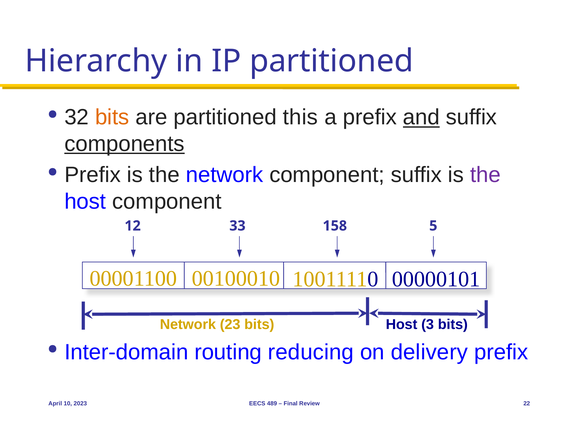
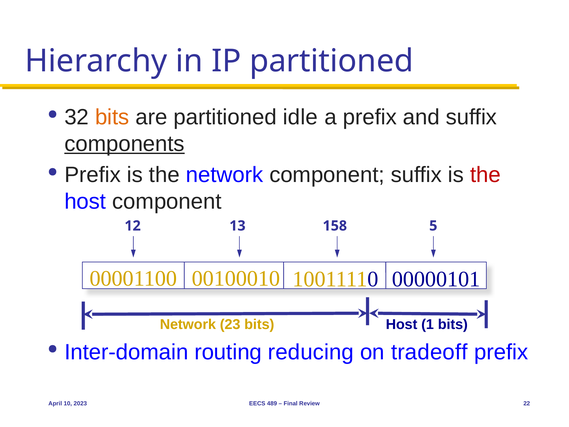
this: this -> idle (300, 117)
and underline: present -> none (421, 117)
the colour: purple -> red (485, 175)
33: 33 -> 13 (237, 226)
3: 3 -> 1 (428, 324)
delivery: delivery -> tradeoff (429, 352)
